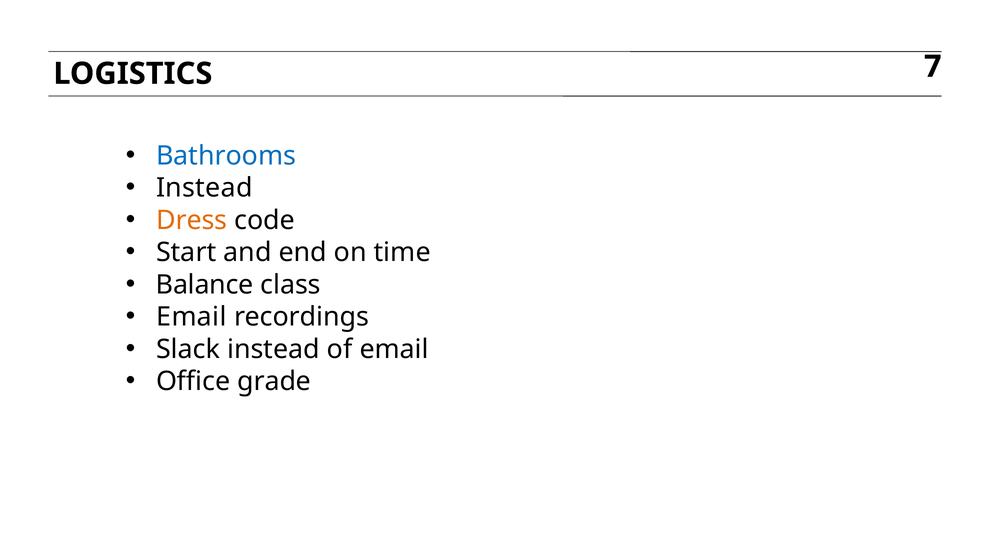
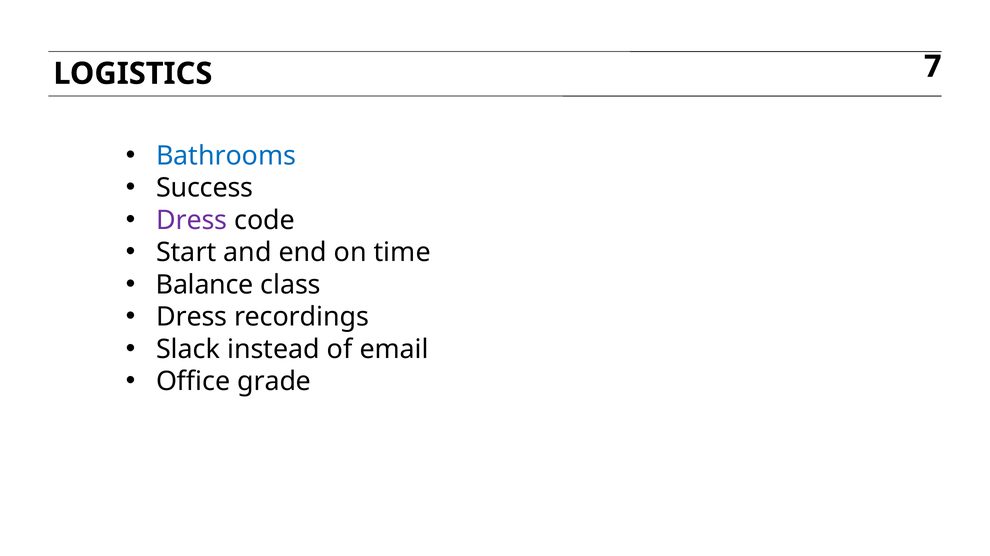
Instead: Instead -> Success (205, 188)
Dress colour: orange -> purple (192, 220)
Email: Email -> Dress (192, 317)
